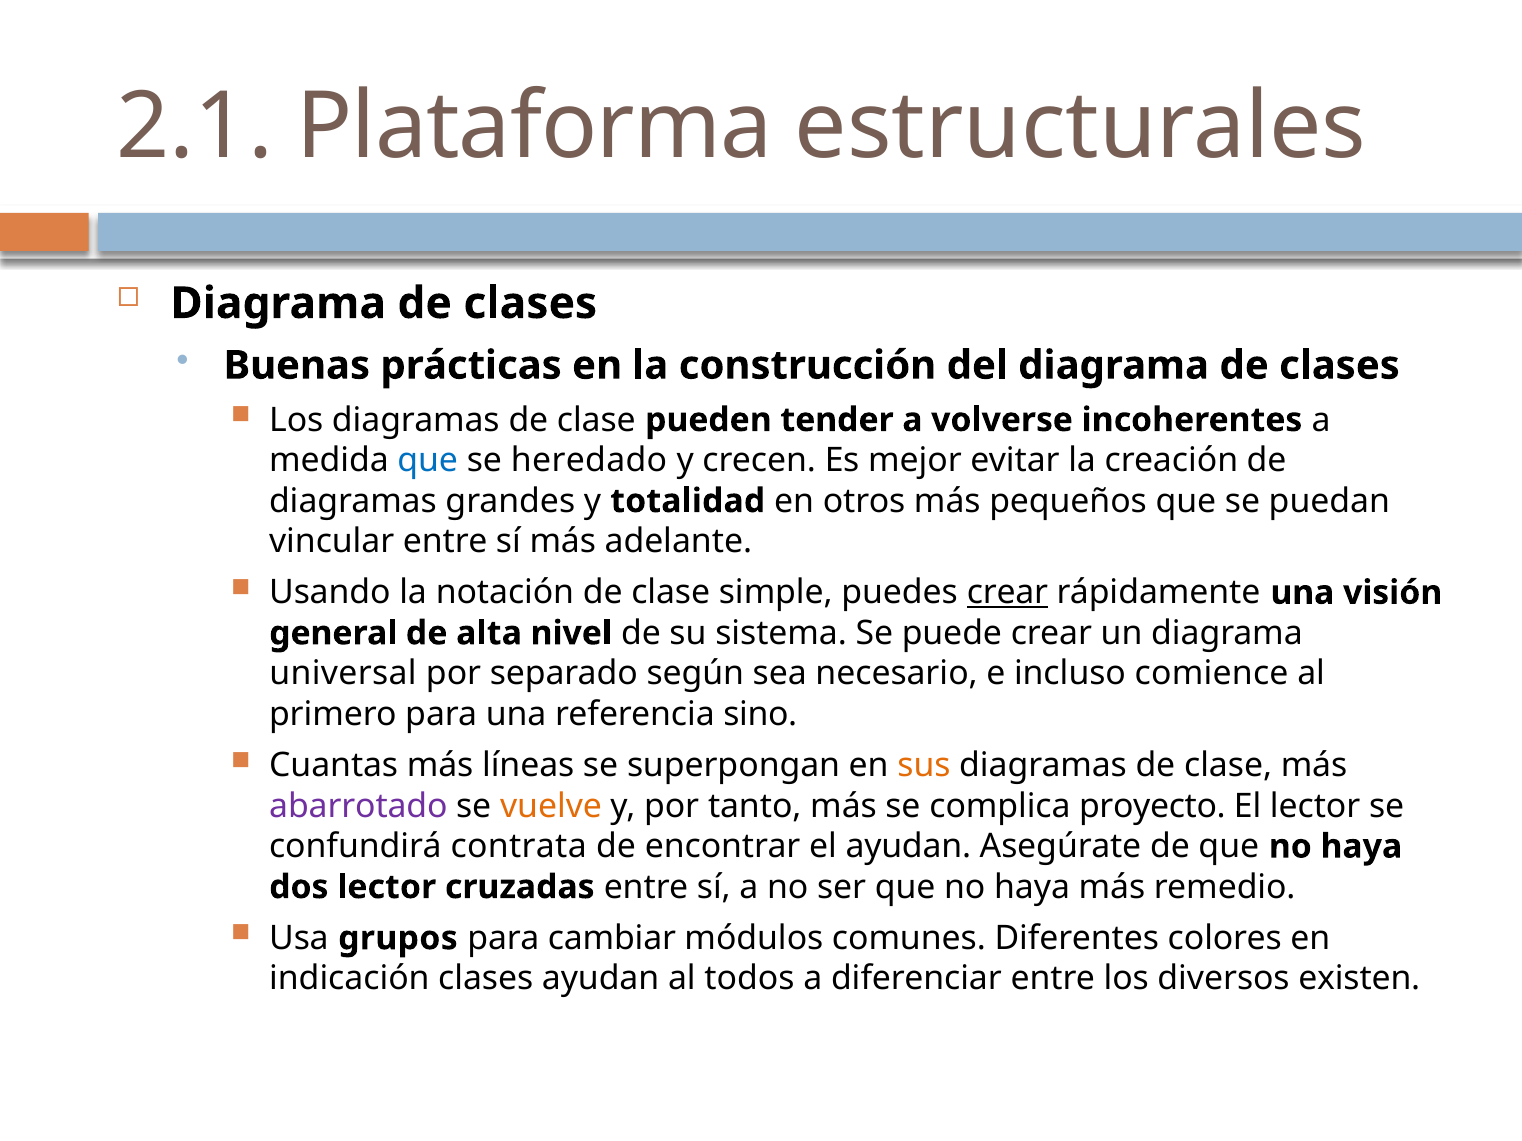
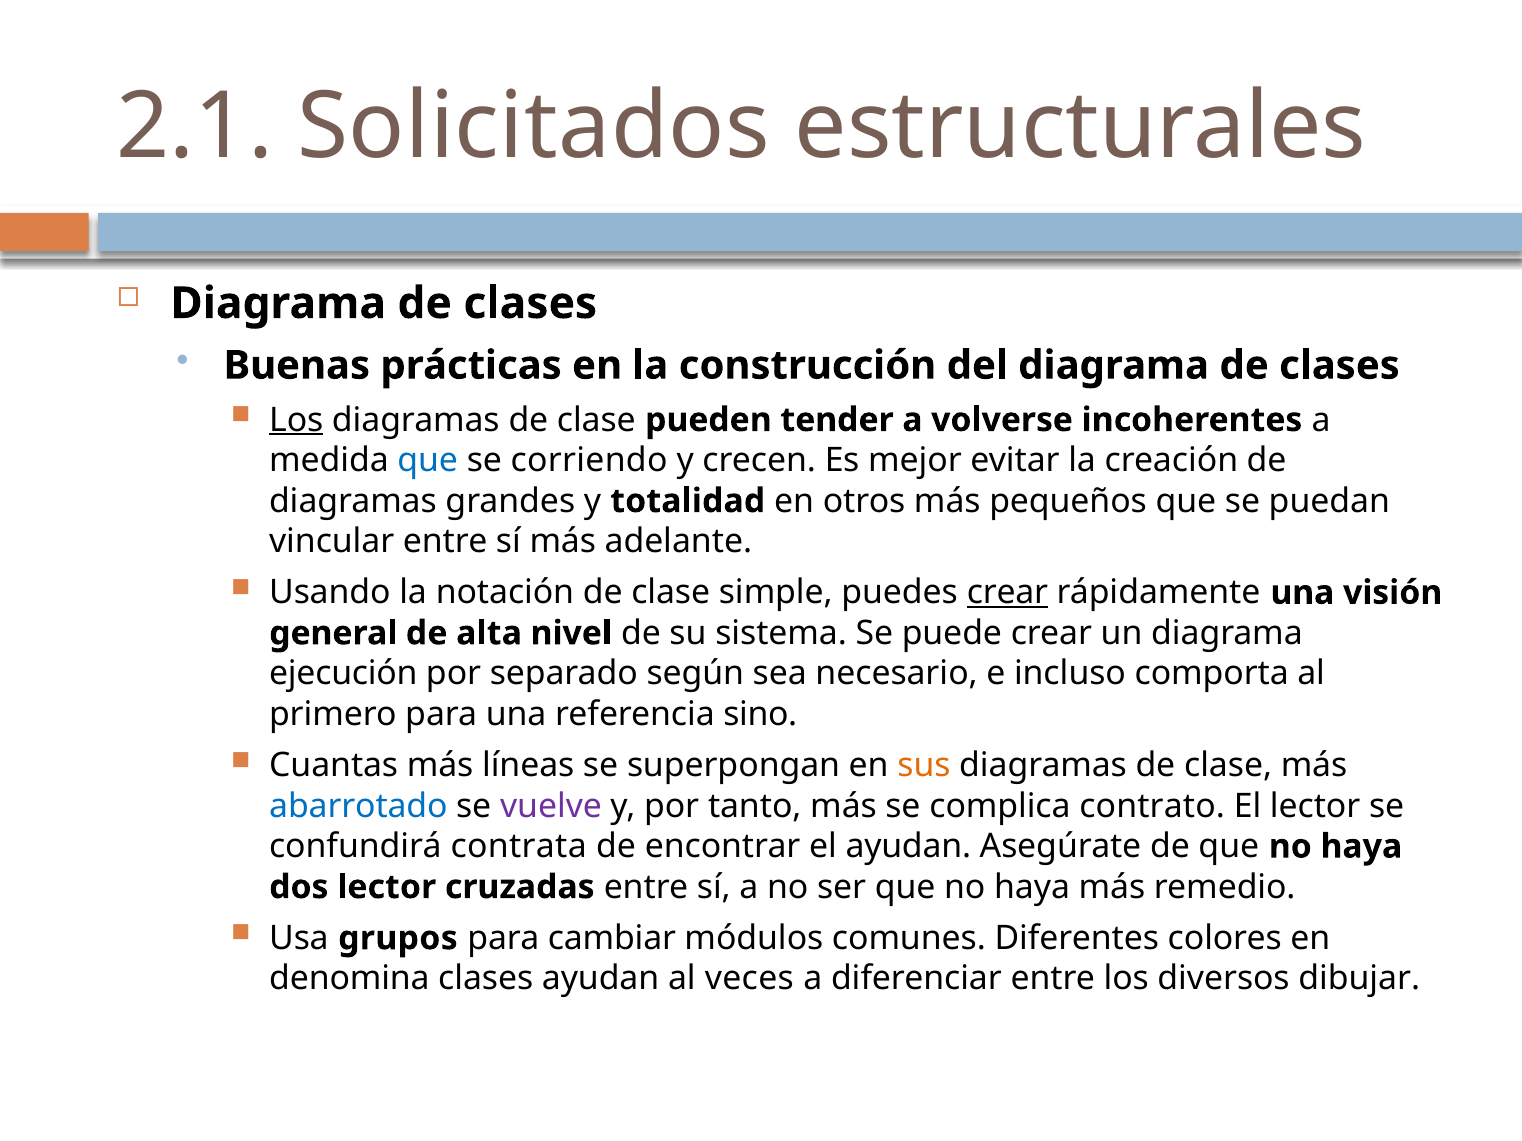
Plataforma: Plataforma -> Solicitados (534, 127)
Los underline: none -> present (296, 420)
heredado: heredado -> corriendo (589, 461)
universal: universal -> ejecución (343, 674)
comience: comience -> comporta (1212, 674)
abarrotado colour: purple -> blue (358, 806)
vuelve colour: orange -> purple (551, 806)
proyecto: proyecto -> contrato (1152, 806)
indicación: indicación -> denomina (349, 979)
todos: todos -> veces (749, 979)
existen: existen -> dibujar (1359, 979)
